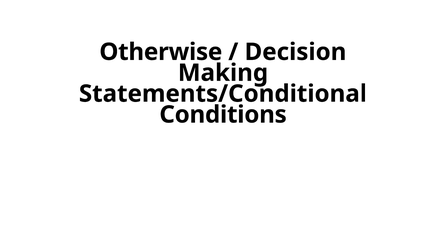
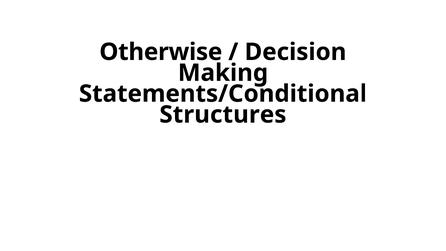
Conditions: Conditions -> Structures (223, 115)
